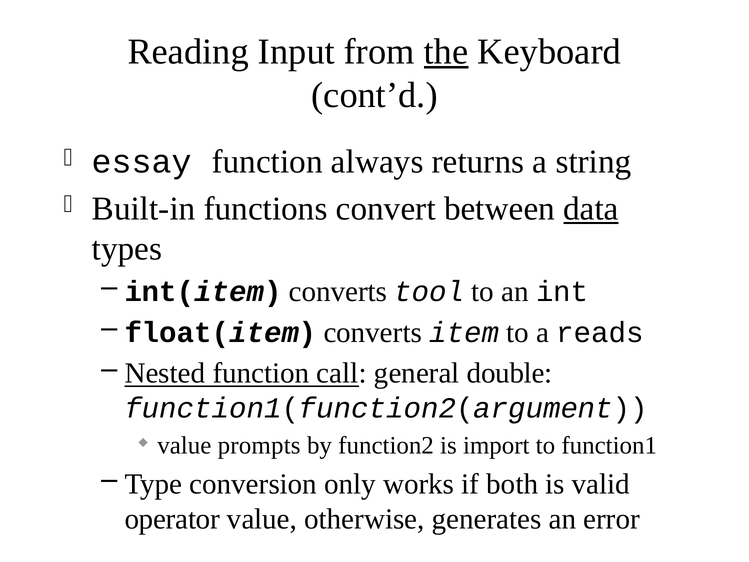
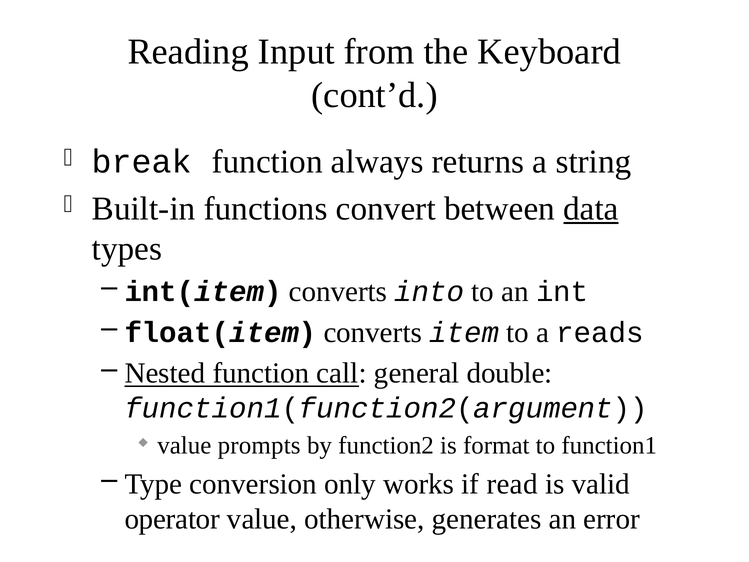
the underline: present -> none (446, 52)
essay: essay -> break (142, 162)
tool: tool -> into (429, 291)
import: import -> format (496, 445)
both: both -> read (512, 484)
